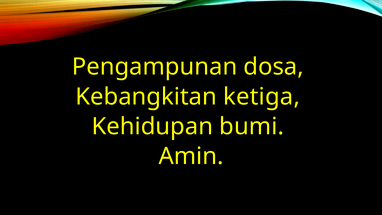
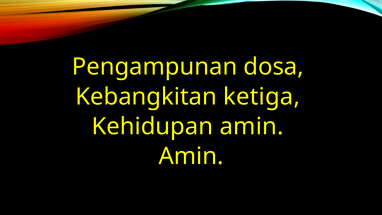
Kehidupan bumi: bumi -> amin (252, 126)
